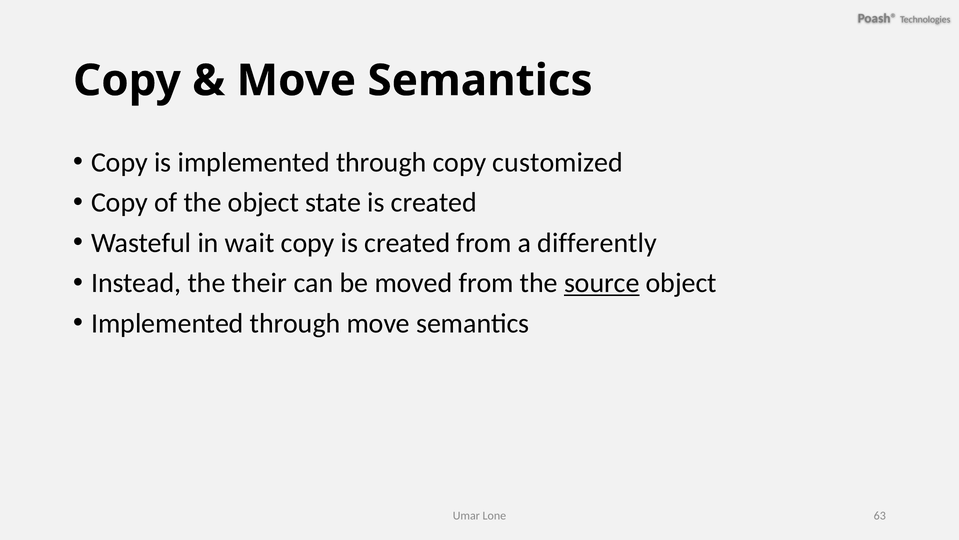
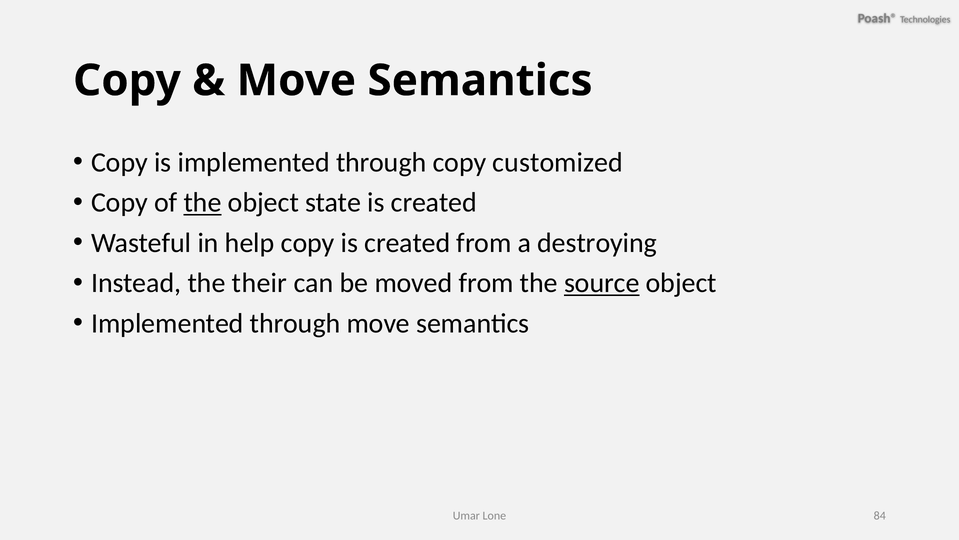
the underline: none -> present (203, 202)
wait: wait -> help (250, 243)
differently: differently -> destroying (597, 243)
63: 63 -> 84 (880, 515)
